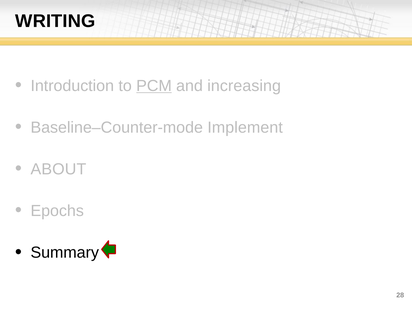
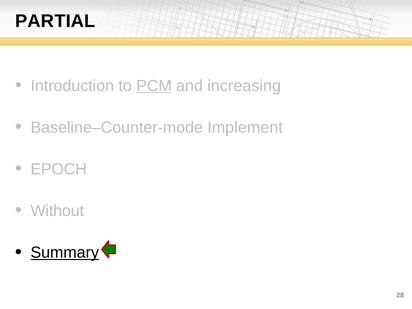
WRITING: WRITING -> PARTIAL (55, 21)
ABOUT: ABOUT -> EPOCH (59, 169)
Epochs: Epochs -> Without (57, 211)
Summary underline: none -> present (65, 253)
